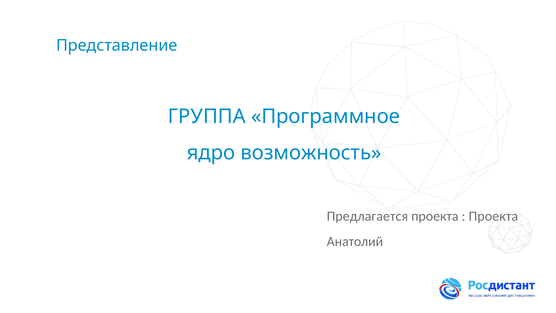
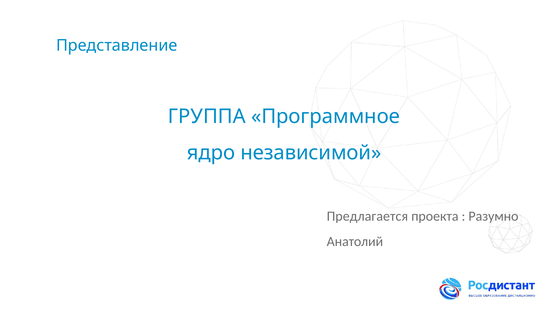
возможность: возможность -> независимой (311, 153)
Проекта: Проекта -> Разумно (493, 216)
